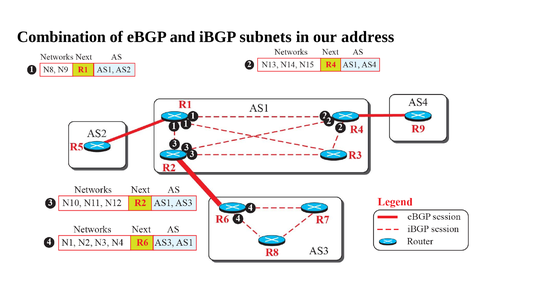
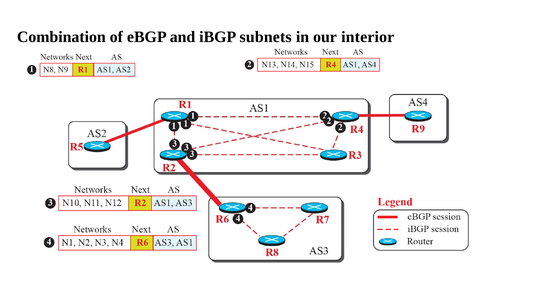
address: address -> interior (368, 37)
